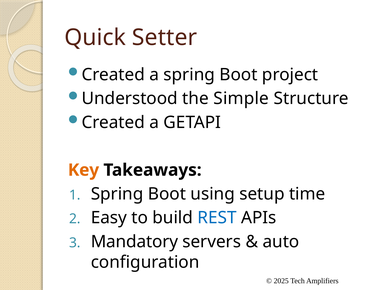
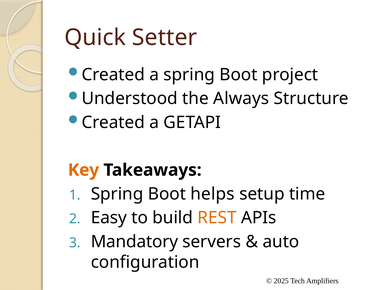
Simple: Simple -> Always (241, 98)
using: using -> helps (213, 194)
REST colour: blue -> orange (217, 217)
